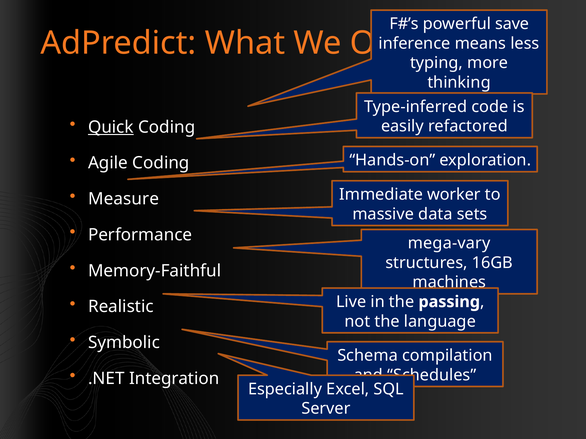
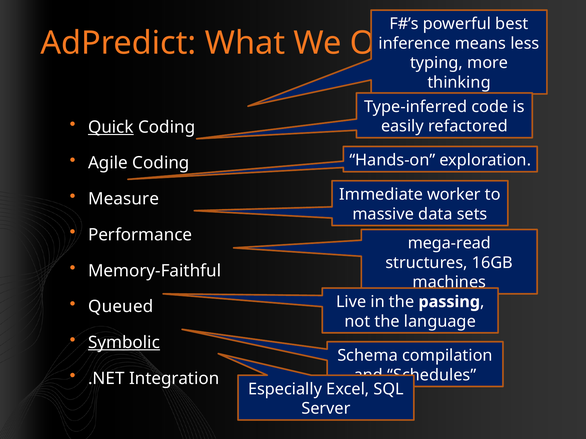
save: save -> best (512, 24)
mega-vary: mega-vary -> mega-read (449, 244)
Realistic: Realistic -> Queued (121, 307)
Symbolic underline: none -> present (124, 343)
